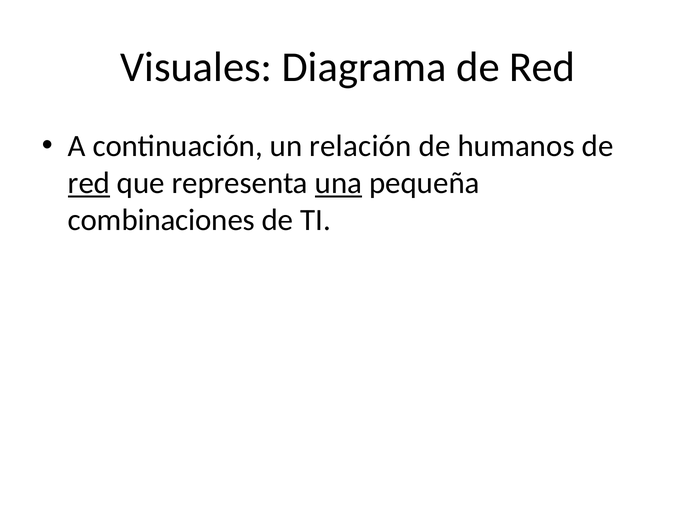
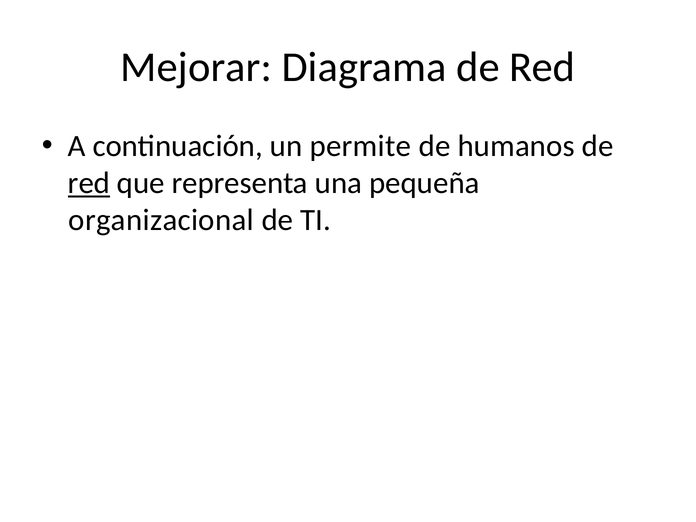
Visuales: Visuales -> Mejorar (196, 67)
relación: relación -> permite (360, 146)
una underline: present -> none (338, 183)
combinaciones: combinaciones -> organizacional (161, 220)
